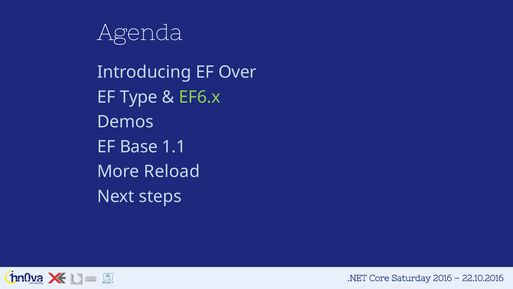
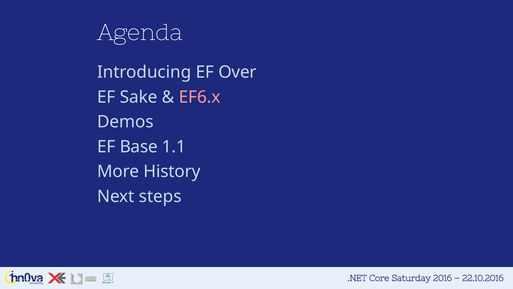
Type: Type -> Sake (139, 97)
EF6.x colour: light green -> pink (200, 97)
Reload: Reload -> History (172, 171)
